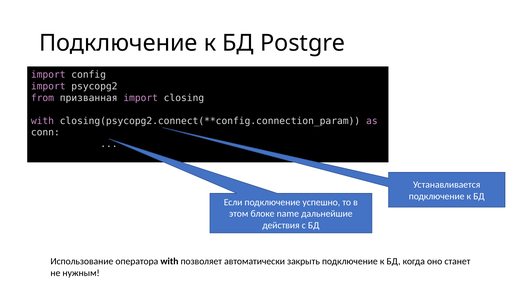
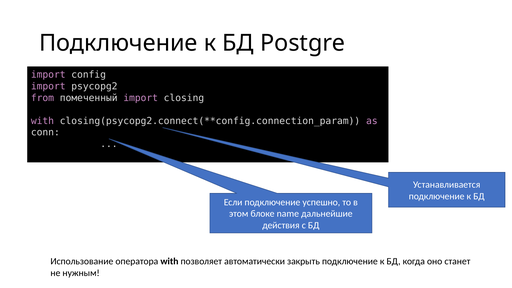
призванная: призванная -> помеченный (89, 98)
